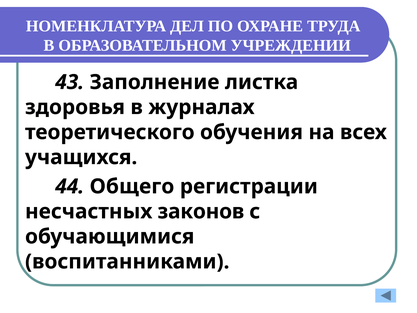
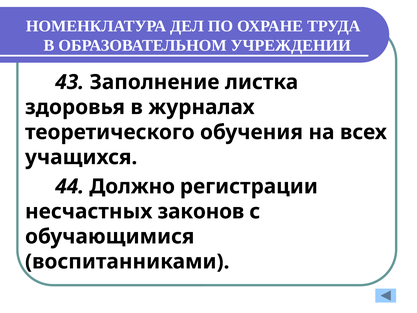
Общего: Общего -> Должно (132, 186)
